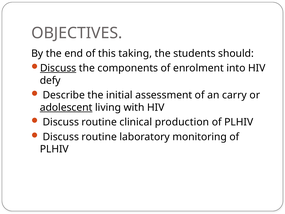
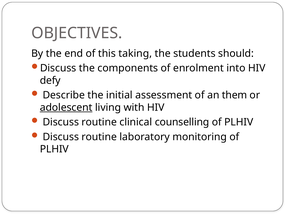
Discuss underline: present -> none (58, 68)
carry: carry -> them (235, 95)
production: production -> counselling (182, 122)
